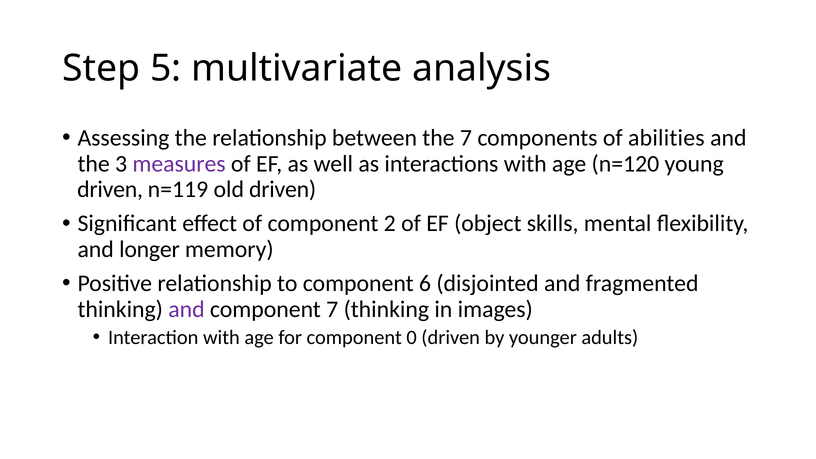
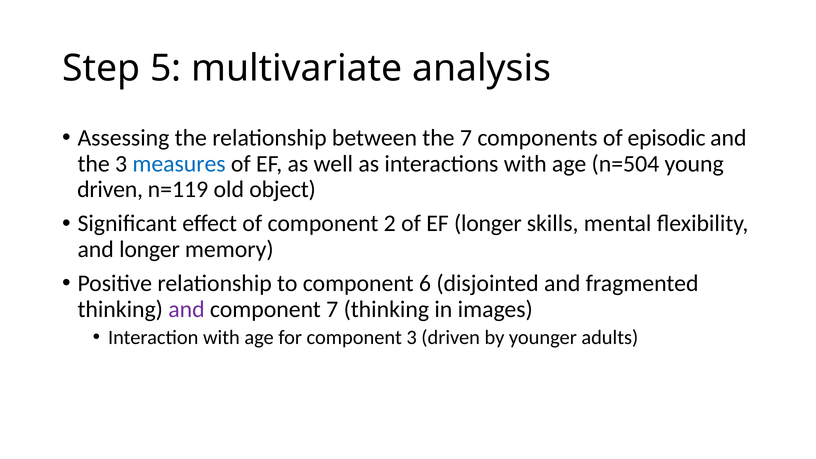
abilities: abilities -> episodic (667, 138)
measures colour: purple -> blue (179, 164)
n=120: n=120 -> n=504 (625, 164)
old driven: driven -> object (283, 189)
EF object: object -> longer (488, 224)
component 0: 0 -> 3 (412, 337)
